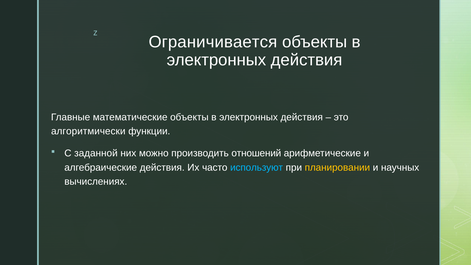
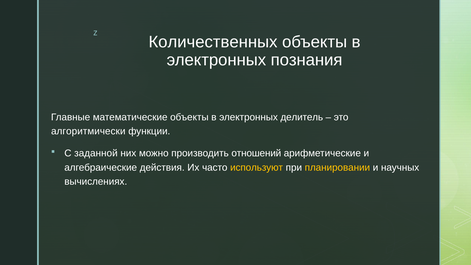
Ограничивается: Ограничивается -> Количественных (213, 42)
действия: действия -> познания (307, 60)
действия: действия -> делитель (302, 117)
используют colour: light blue -> yellow (257, 167)
